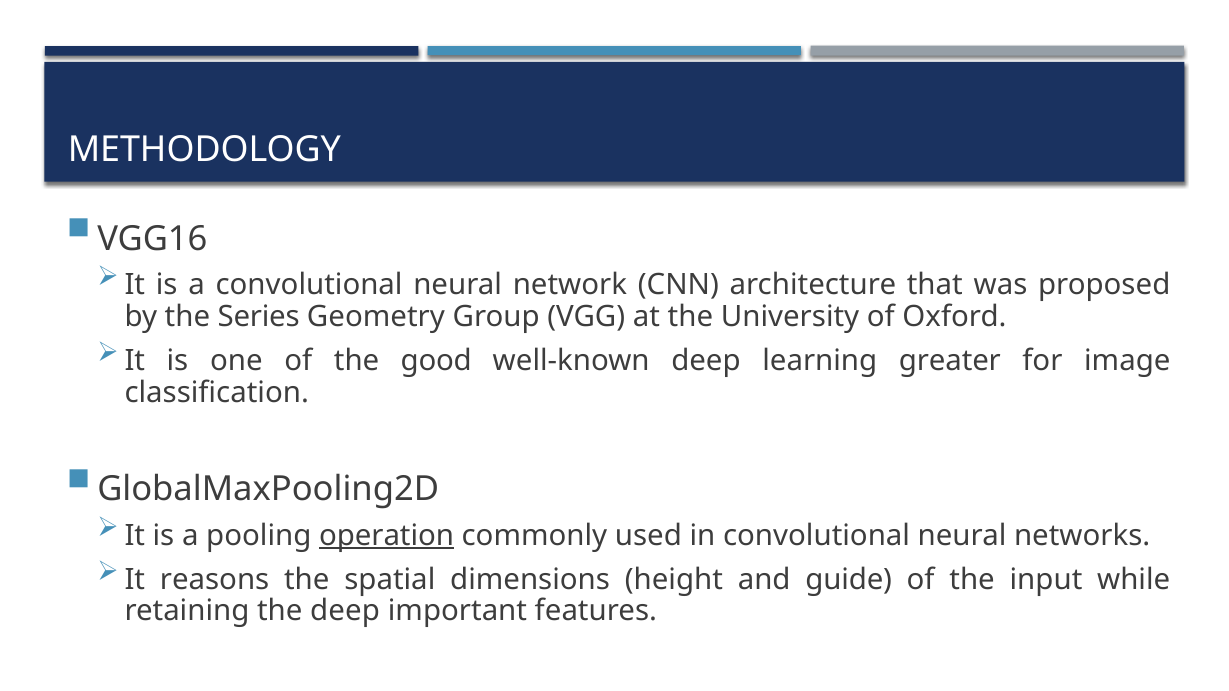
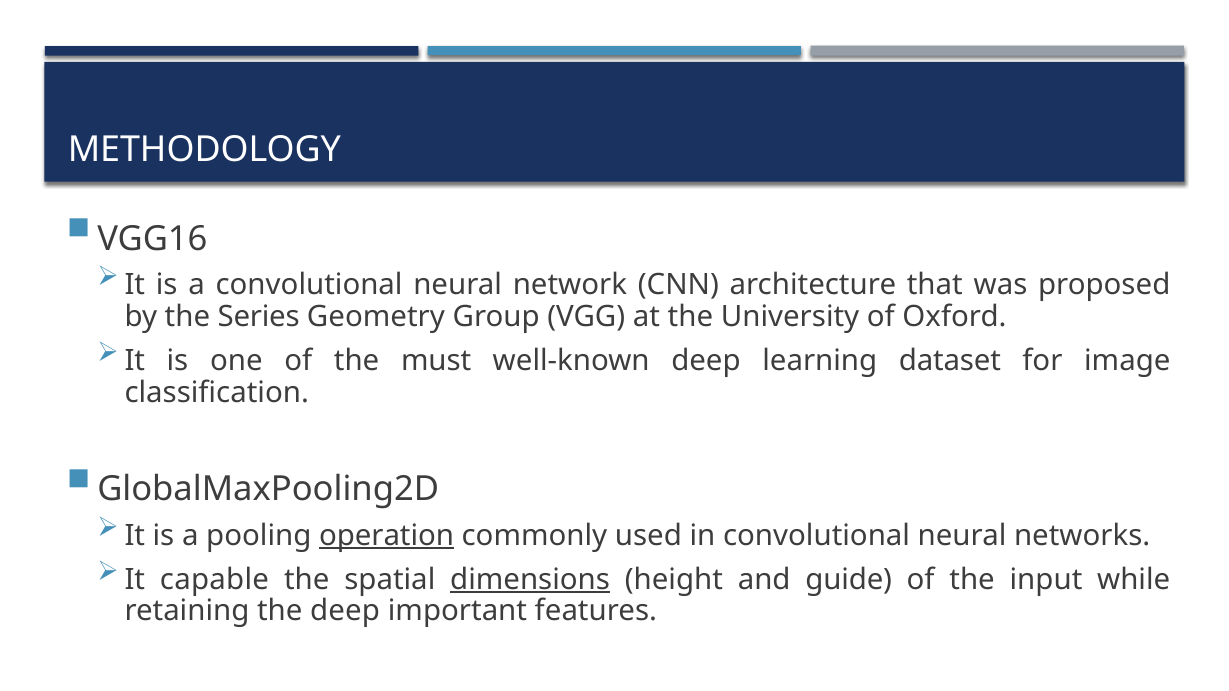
good: good -> must (436, 361)
greater: greater -> dataset (950, 361)
reasons: reasons -> capable (214, 580)
dimensions underline: none -> present (530, 580)
